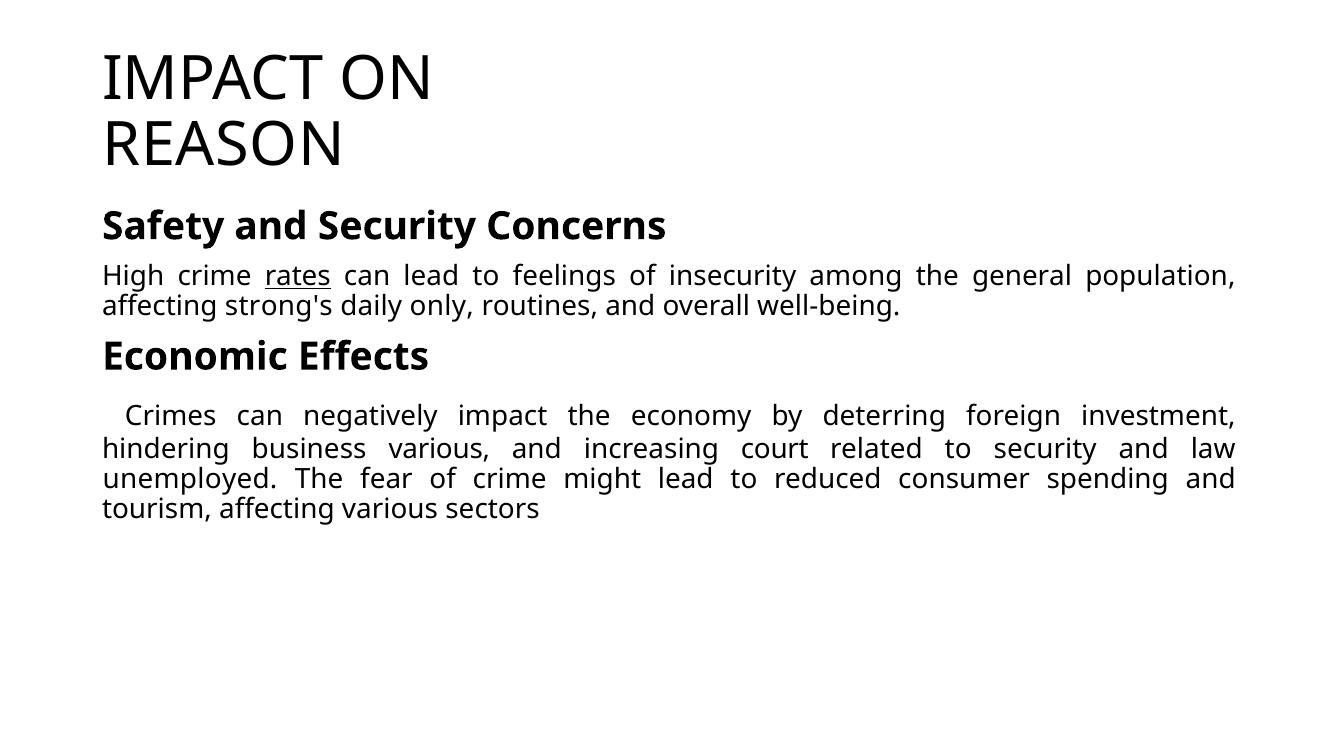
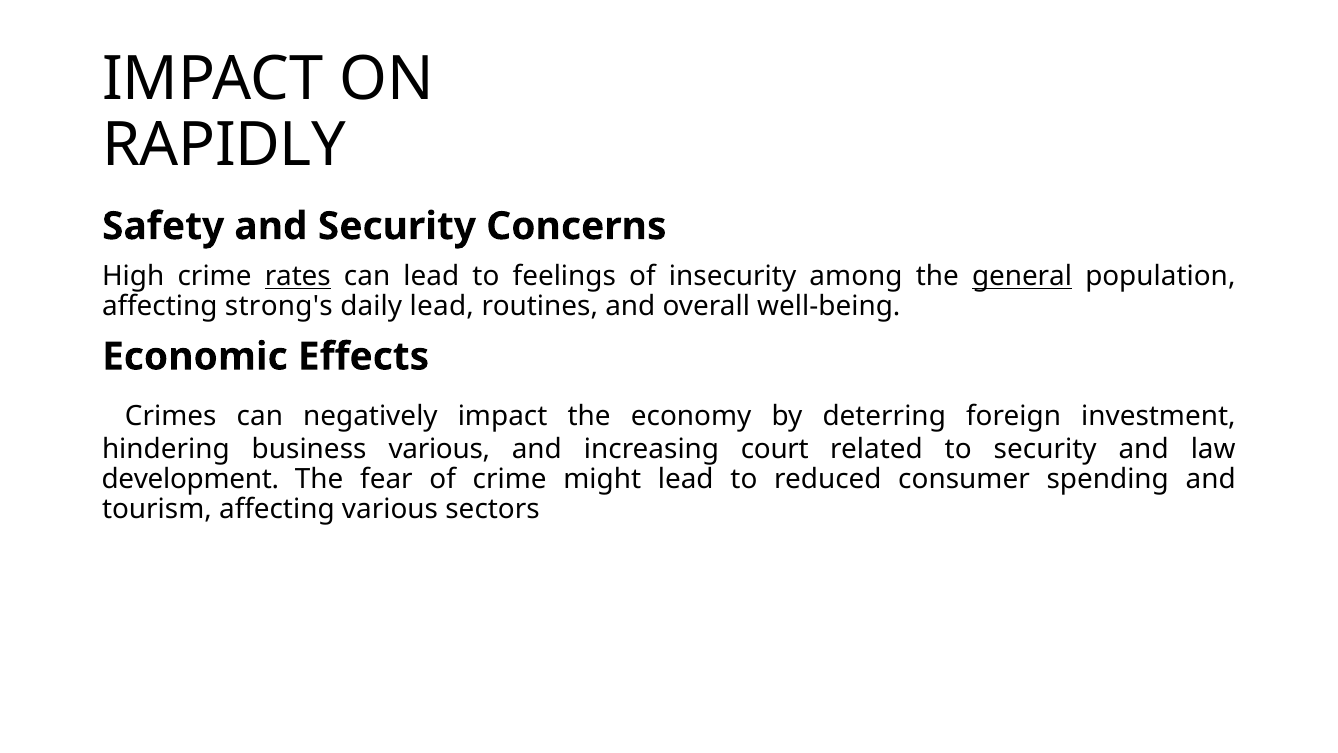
REASON: REASON -> RAPIDLY (224, 145)
general underline: none -> present (1022, 276)
daily only: only -> lead (442, 306)
unemployed: unemployed -> development (190, 479)
